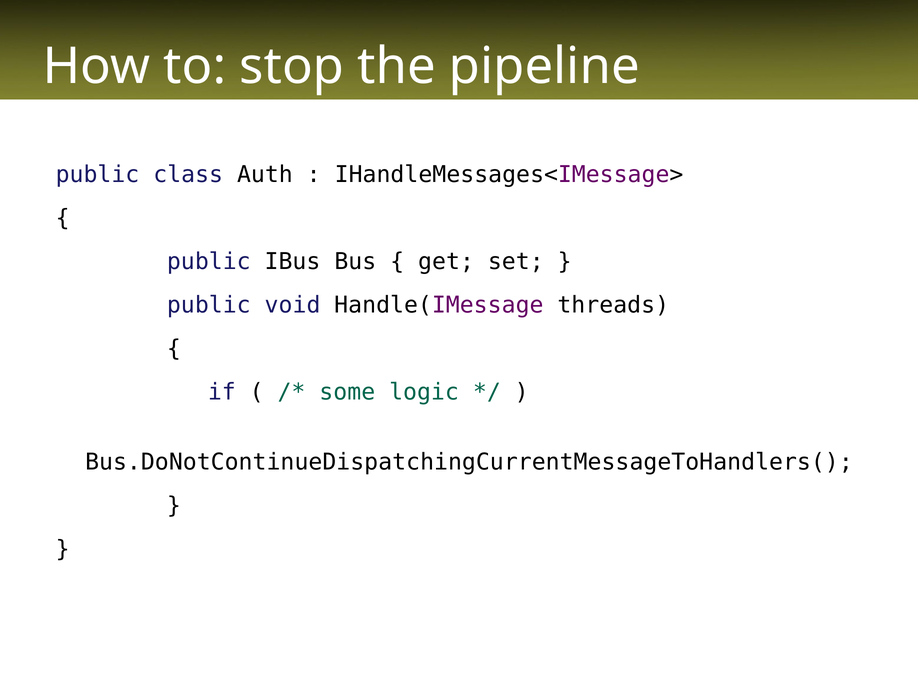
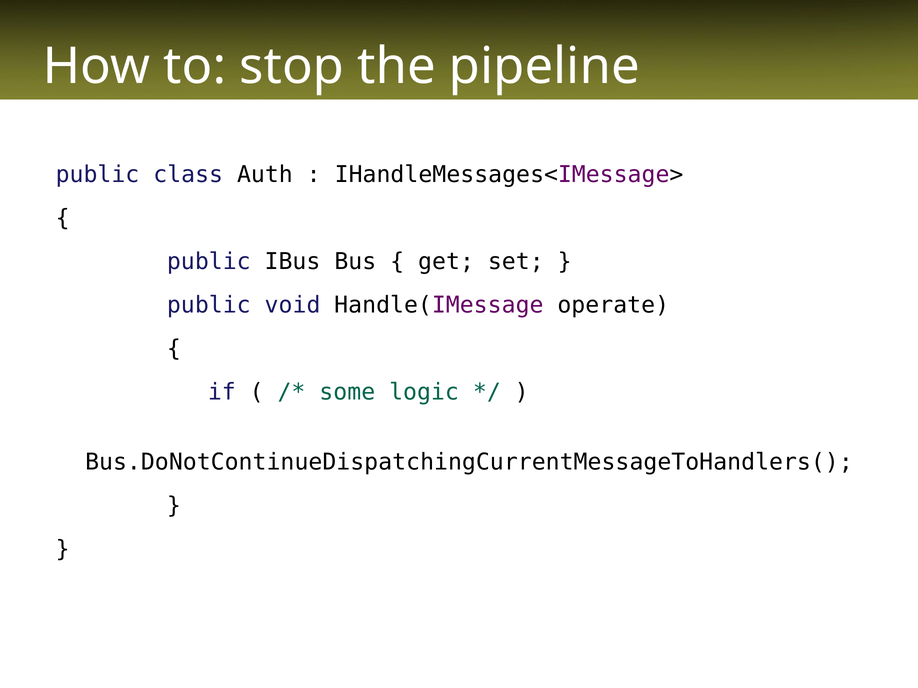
threads: threads -> operate (613, 305)
